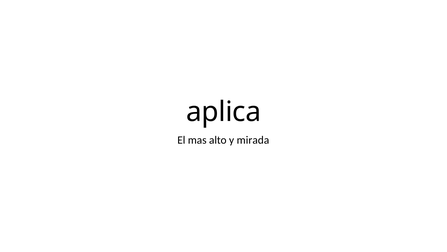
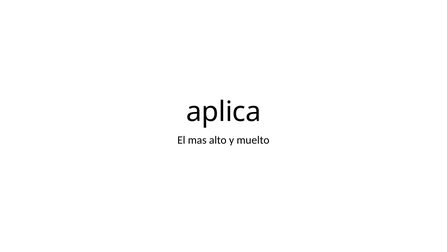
mirada: mirada -> muelto (253, 140)
